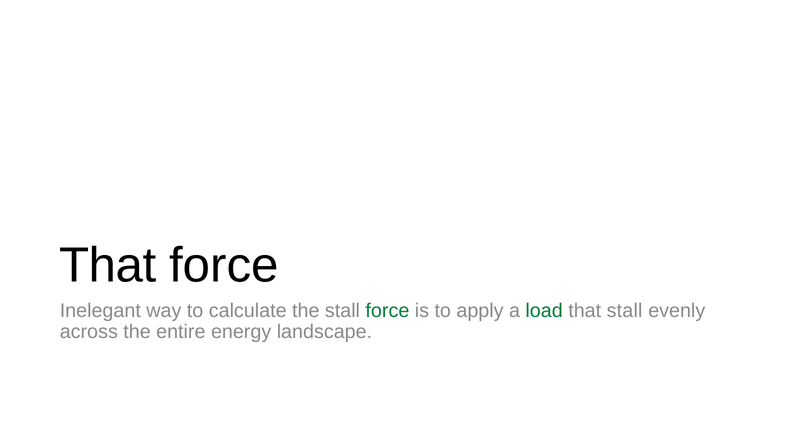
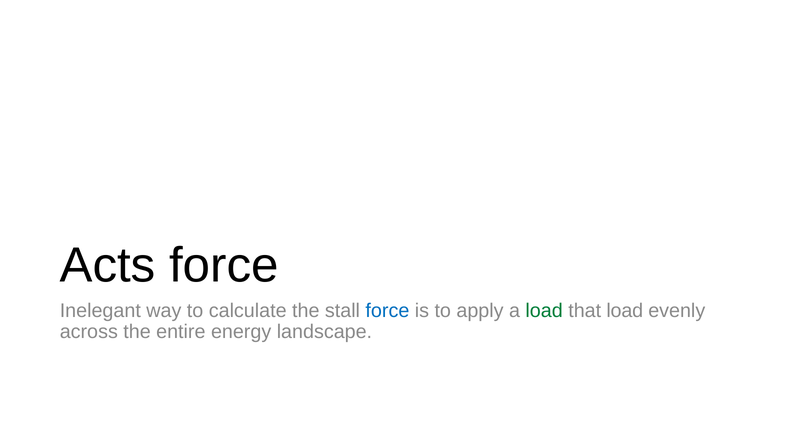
That: That -> Acts (108, 265)
force colour: green -> blue (387, 311)
that stall: stall -> load (625, 311)
